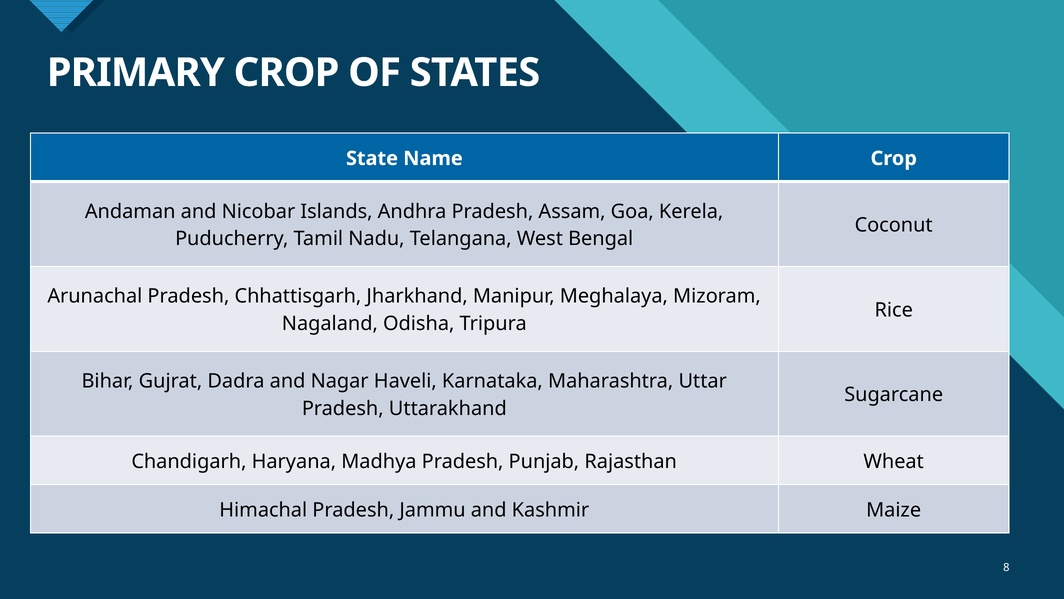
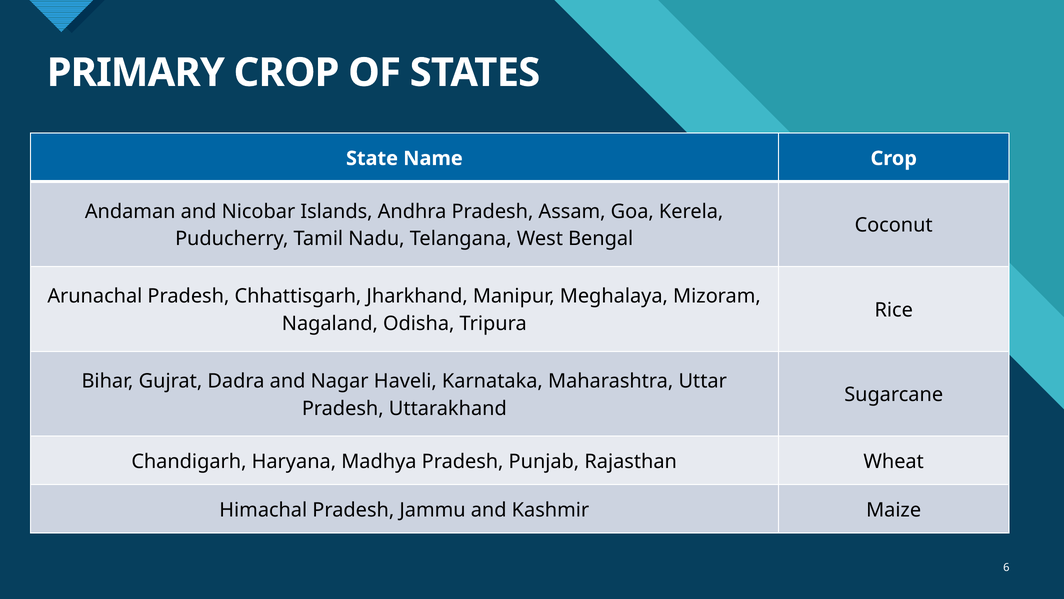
8: 8 -> 6 (1006, 567)
